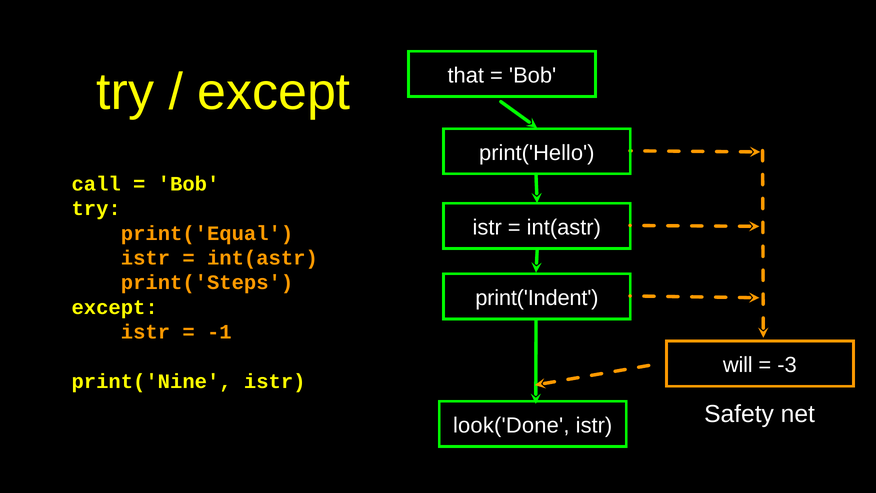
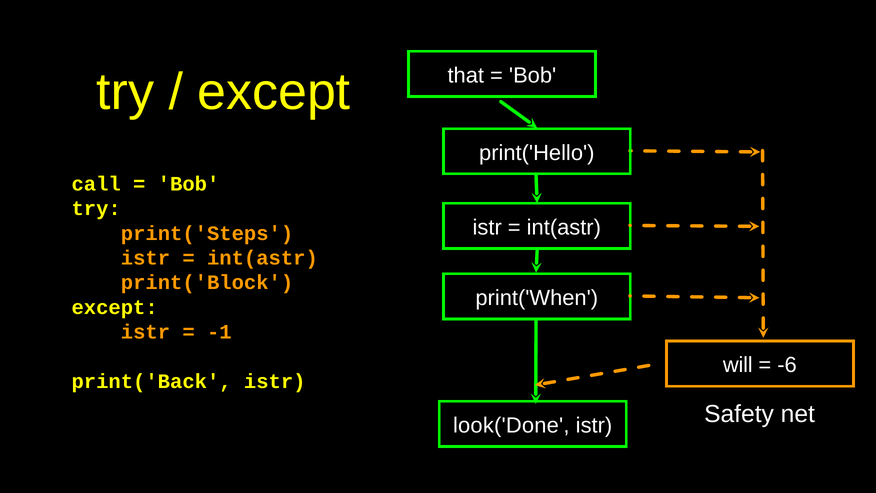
print('Equal: print('Equal -> print('Steps (207, 233)
print('Steps: print('Steps -> print('Block (207, 282)
print('Indent: print('Indent -> print('When (537, 298)
-3: -3 -> -6 (787, 365)
print('Nine: print('Nine -> print('Back (152, 381)
